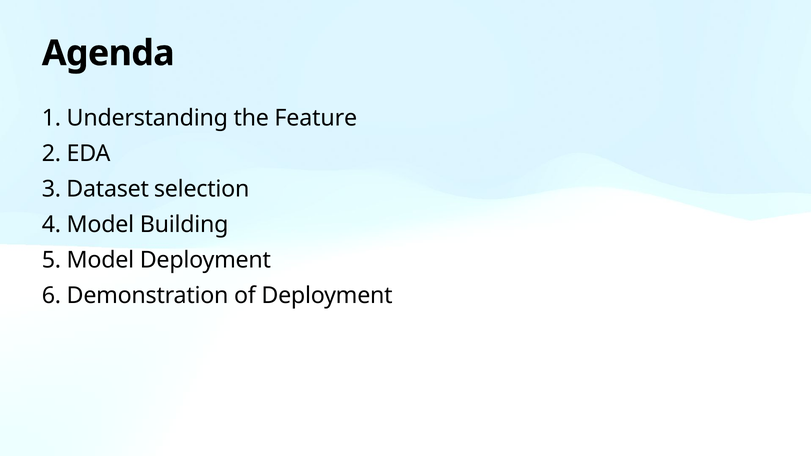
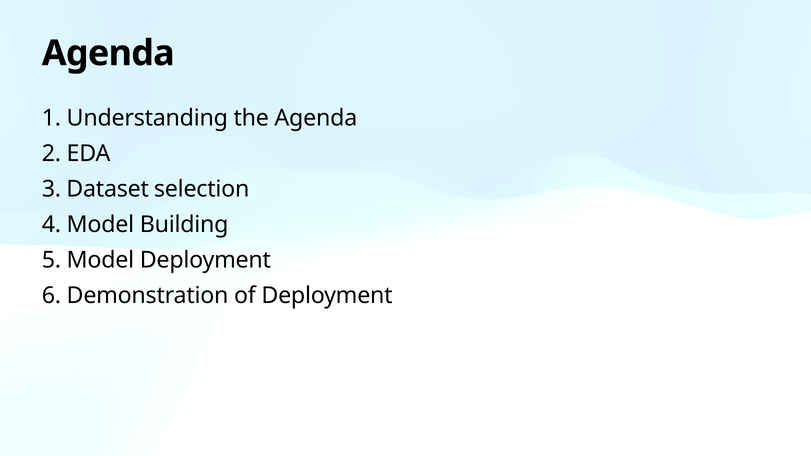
the Feature: Feature -> Agenda (316, 118)
